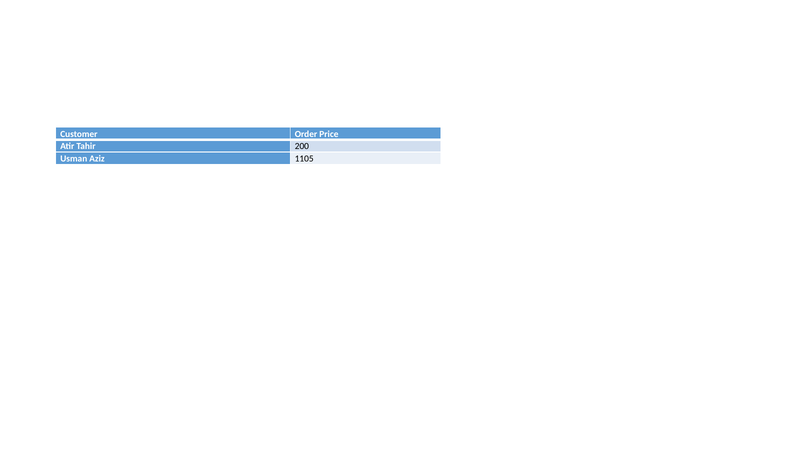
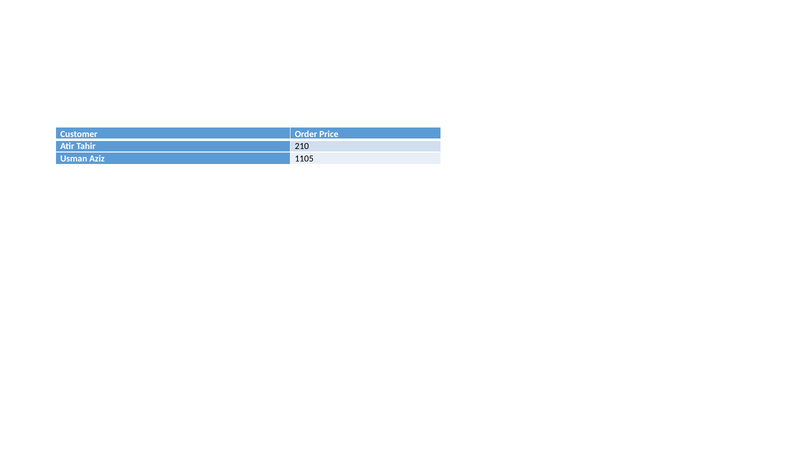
200: 200 -> 210 (302, 146)
